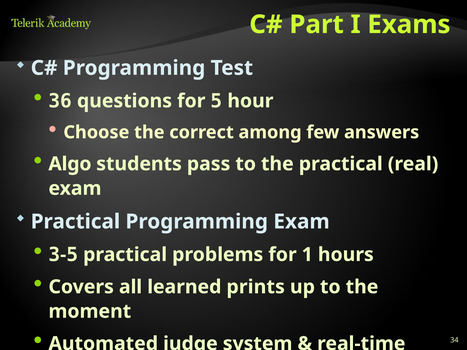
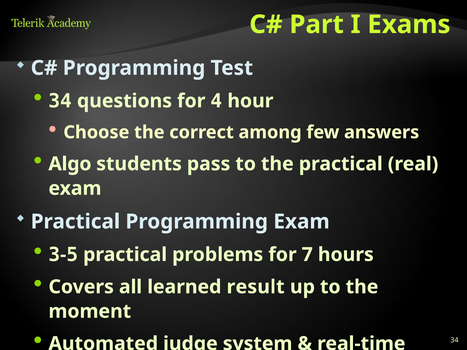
36: 36 -> 34 (60, 101)
for 5: 5 -> 4 (216, 101)
1: 1 -> 7 (307, 255)
prints: prints -> result (256, 287)
